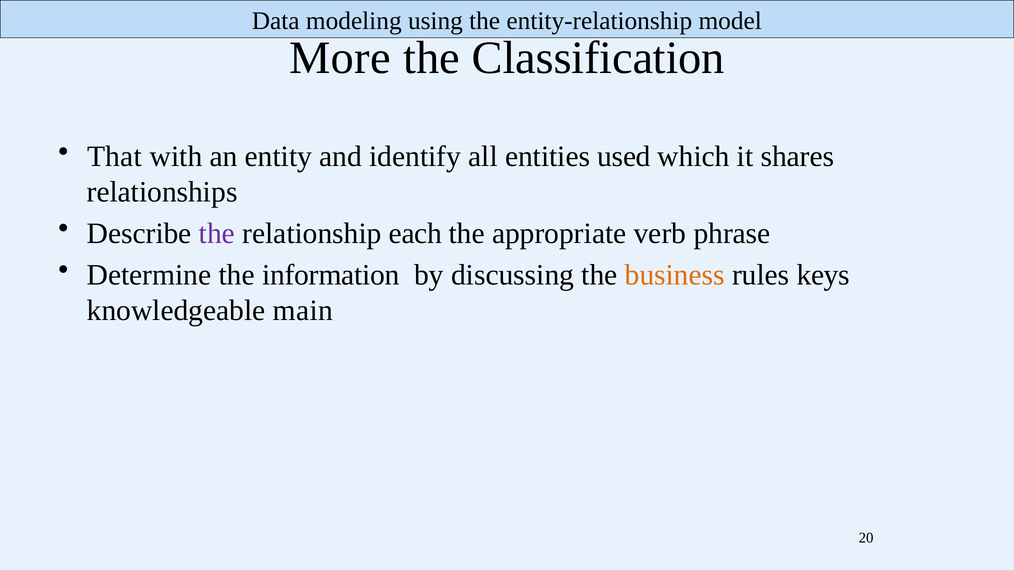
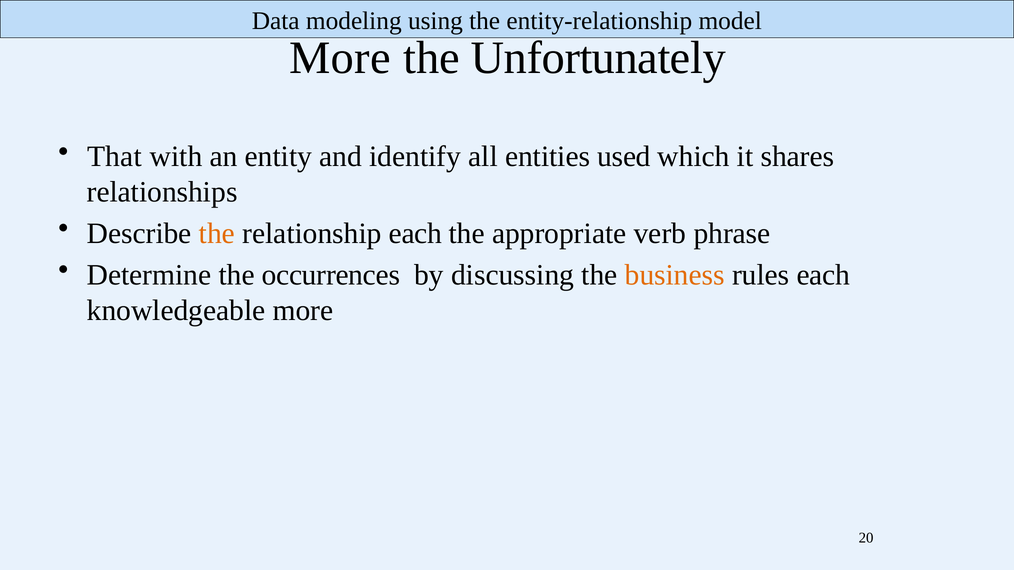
Classification: Classification -> Unfortunately (598, 58)
the colour: purple -> orange (217, 234)
information: information -> occurrences (331, 275)
rules keys: keys -> each (823, 275)
knowledgeable main: main -> more (303, 311)
